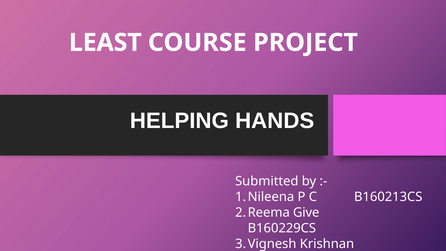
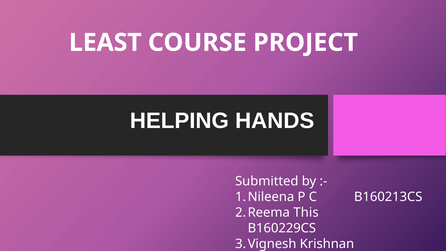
Give: Give -> This (306, 213)
